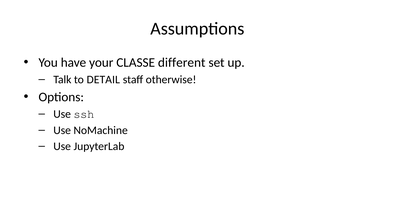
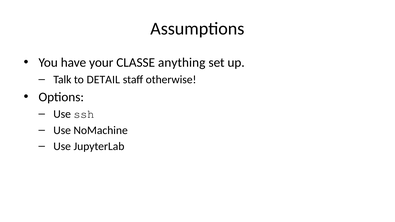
different: different -> anything (182, 63)
